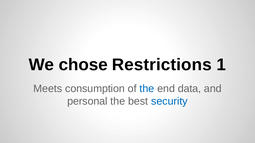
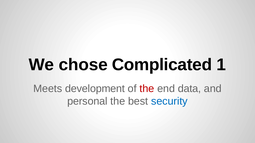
Restrictions: Restrictions -> Complicated (162, 65)
consumption: consumption -> development (95, 89)
the colour: blue -> red (147, 89)
